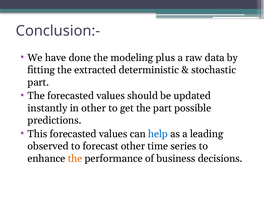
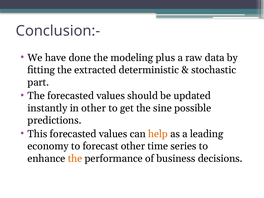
the part: part -> sine (162, 108)
help colour: blue -> orange (158, 134)
observed: observed -> economy (48, 146)
